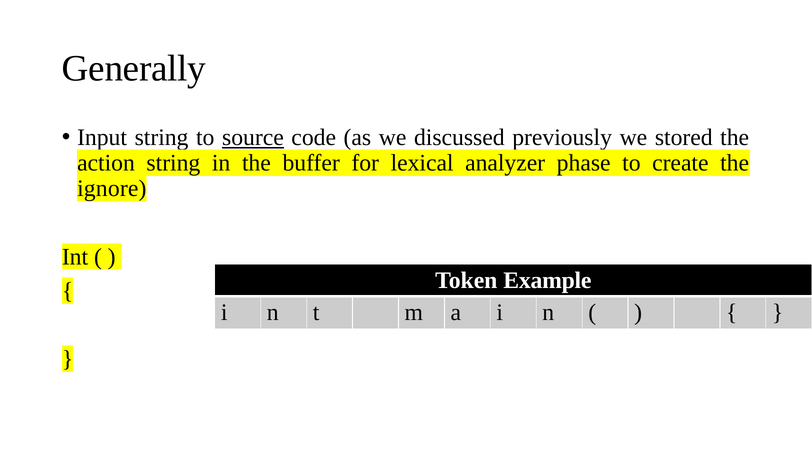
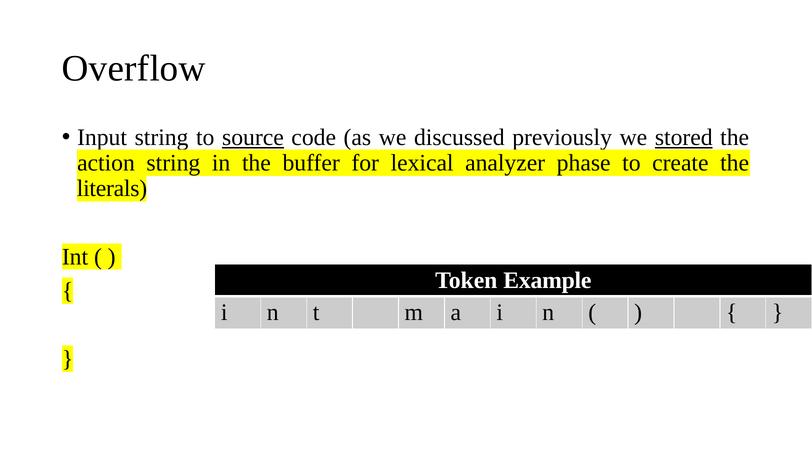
Generally: Generally -> Overflow (134, 68)
stored underline: none -> present (684, 137)
ignore: ignore -> literals (112, 188)
